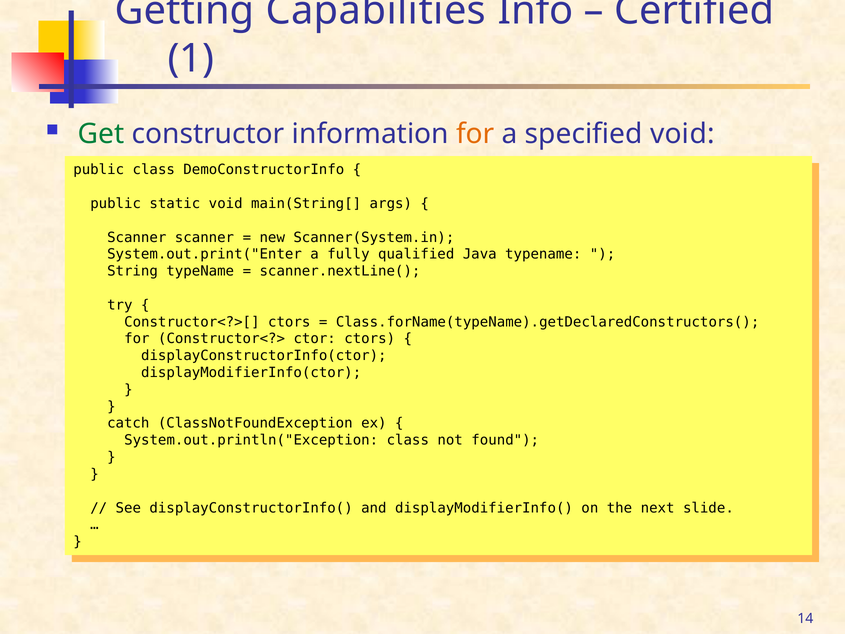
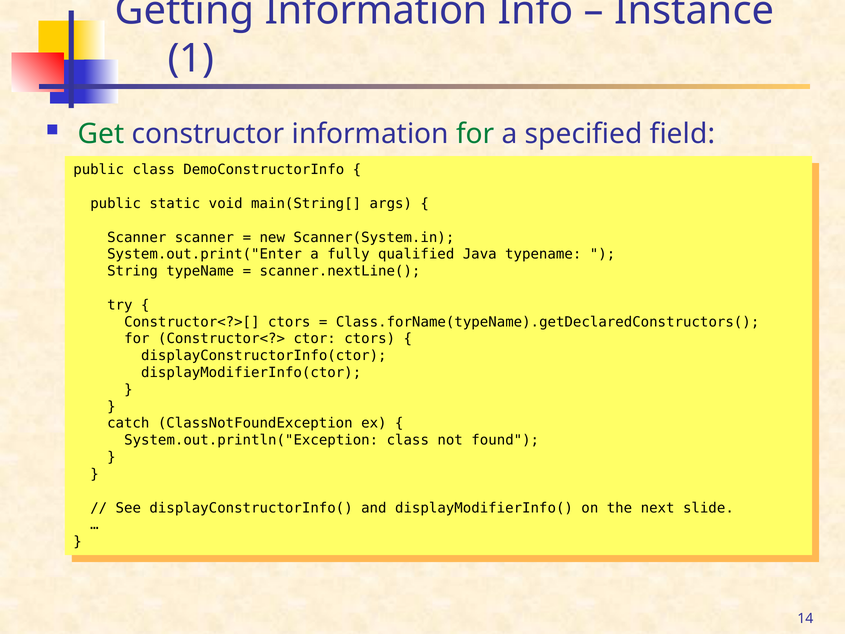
Getting Capabilities: Capabilities -> Information (376, 11)
Certified: Certified -> Instance (694, 11)
for colour: orange -> green (475, 134)
specified void: void -> field (682, 134)
